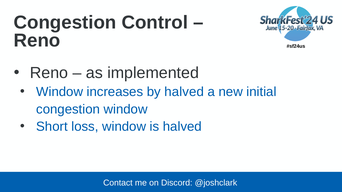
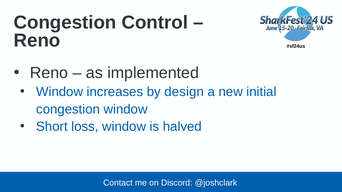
by halved: halved -> design (184, 92)
